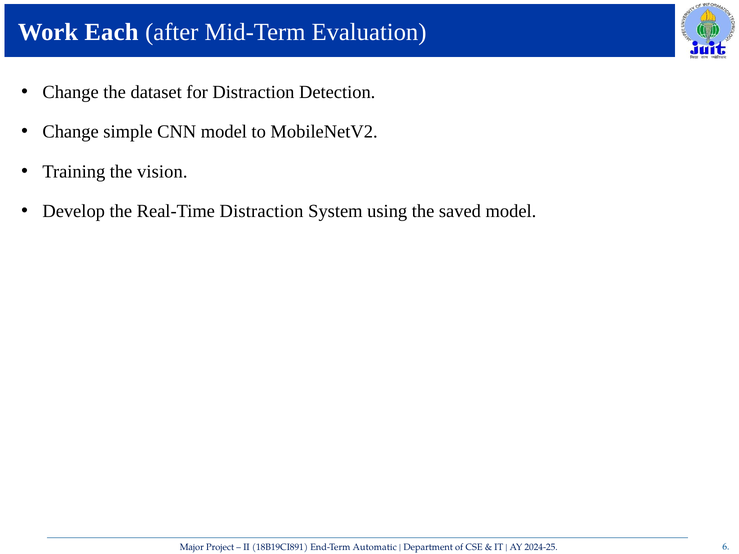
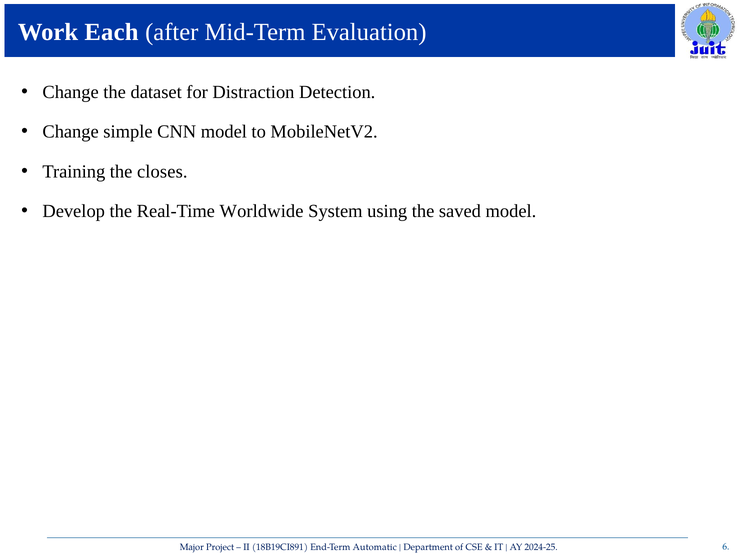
vision: vision -> closes (162, 172)
Real-Time Distraction: Distraction -> Worldwide (262, 211)
